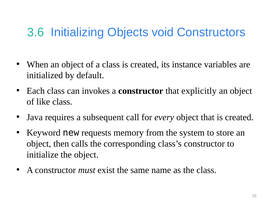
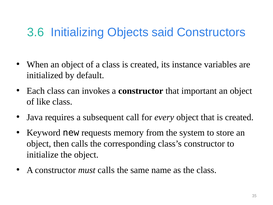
void: void -> said (163, 32)
explicitly: explicitly -> important (199, 91)
must exist: exist -> calls (106, 170)
